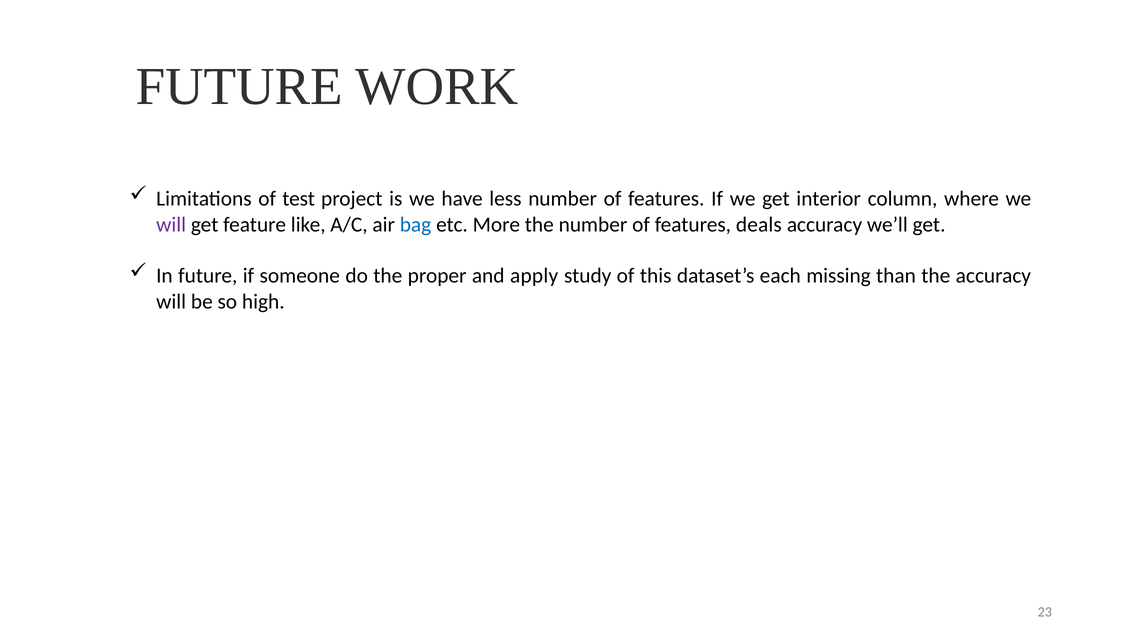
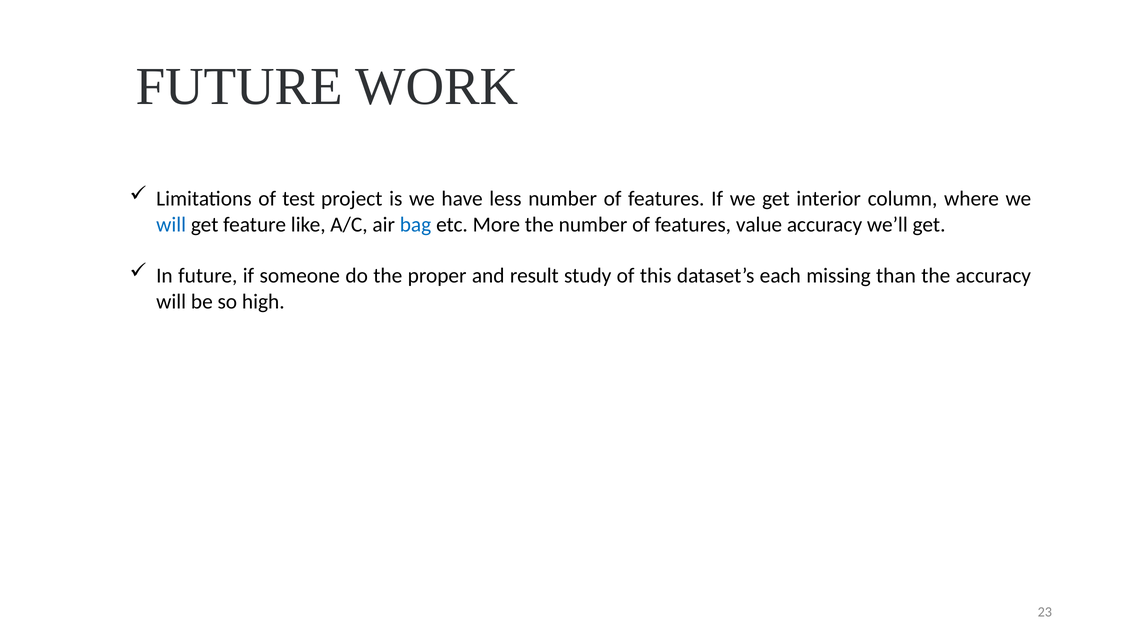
will colour: purple -> blue (171, 224)
deals: deals -> value (759, 224)
apply: apply -> result (534, 276)
